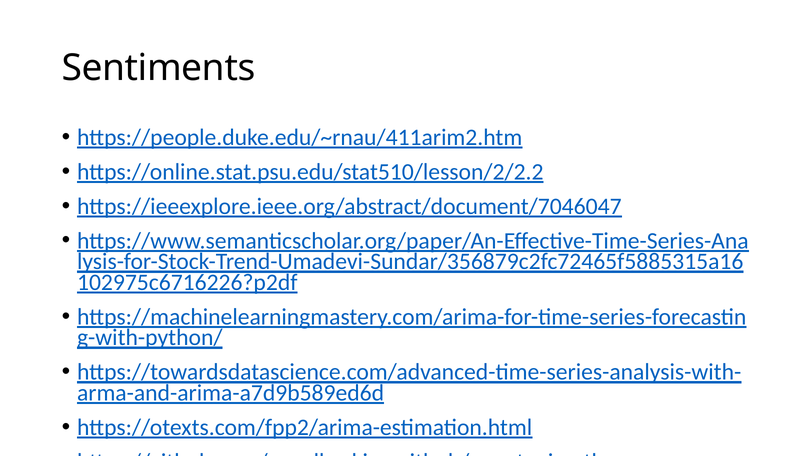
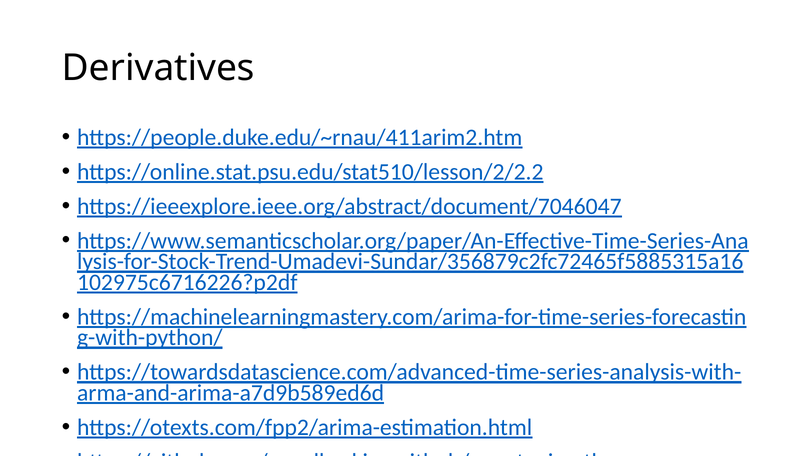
Sentiments: Sentiments -> Derivatives (158, 68)
